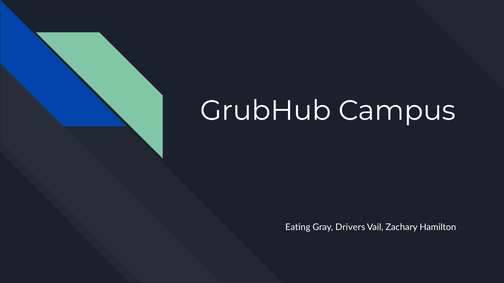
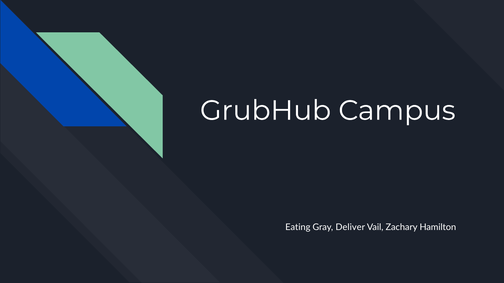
Drivers: Drivers -> Deliver (350, 227)
